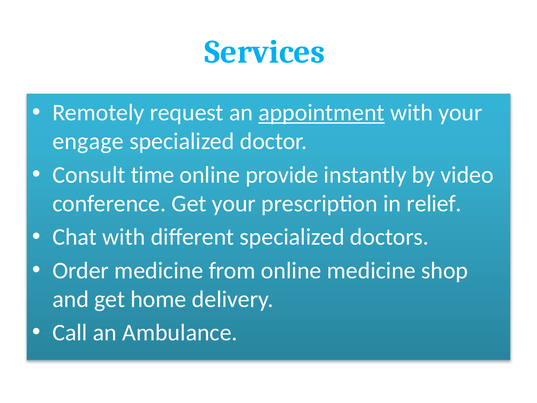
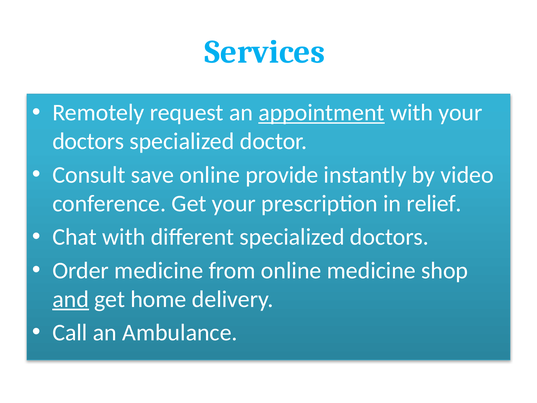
engage: engage -> doctors (88, 141)
time: time -> save (153, 175)
and underline: none -> present (71, 299)
